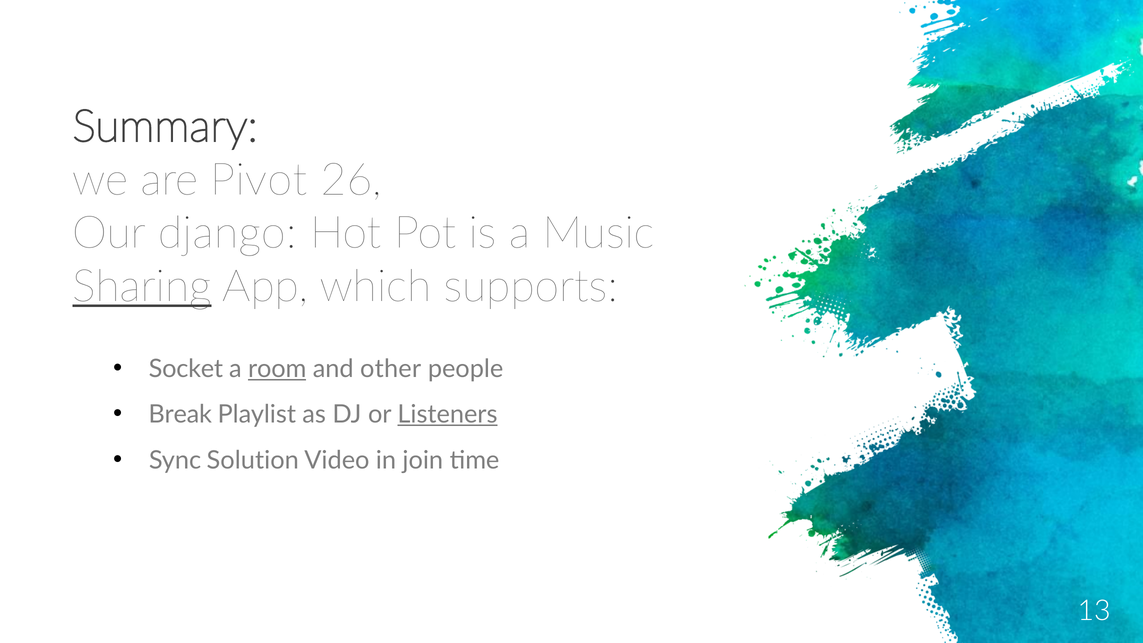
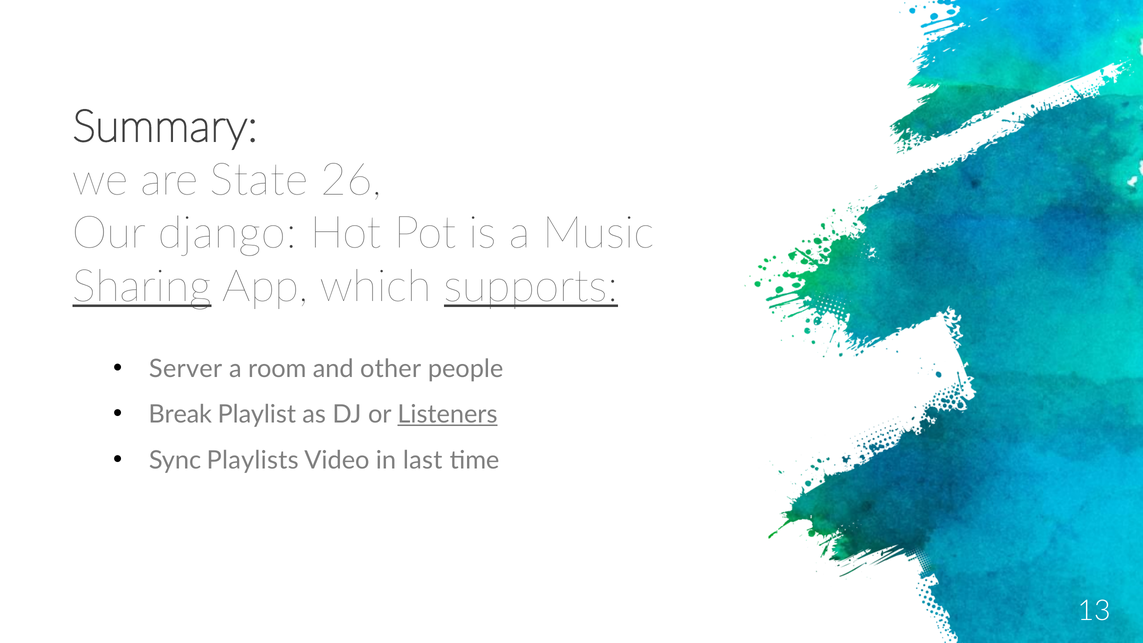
Pivot: Pivot -> State (259, 180)
supports underline: none -> present (531, 287)
Socket: Socket -> Server (186, 369)
room underline: present -> none (277, 369)
Solution: Solution -> Playlists (253, 460)
join: join -> last (423, 460)
